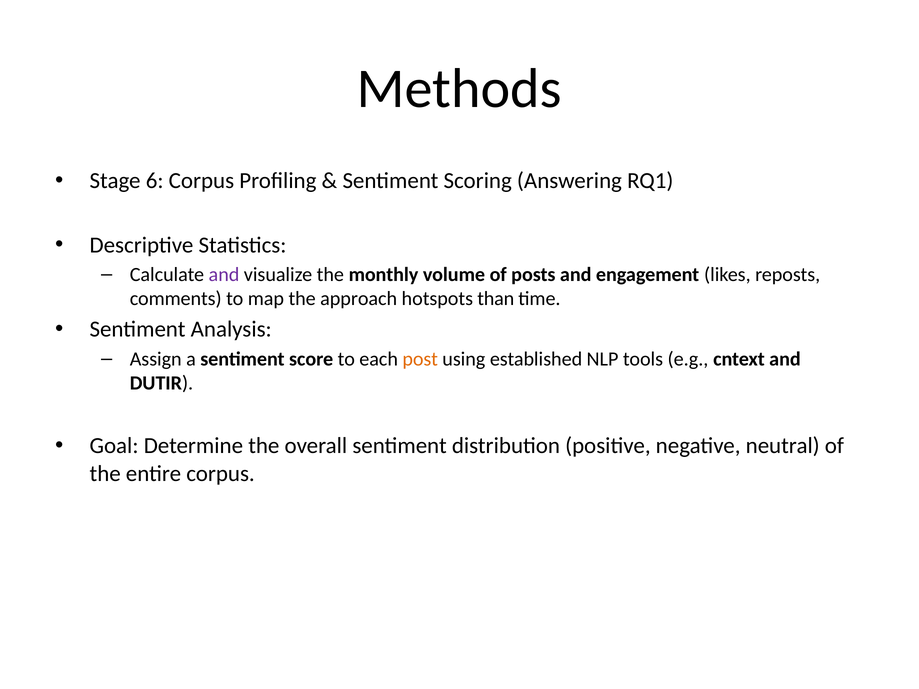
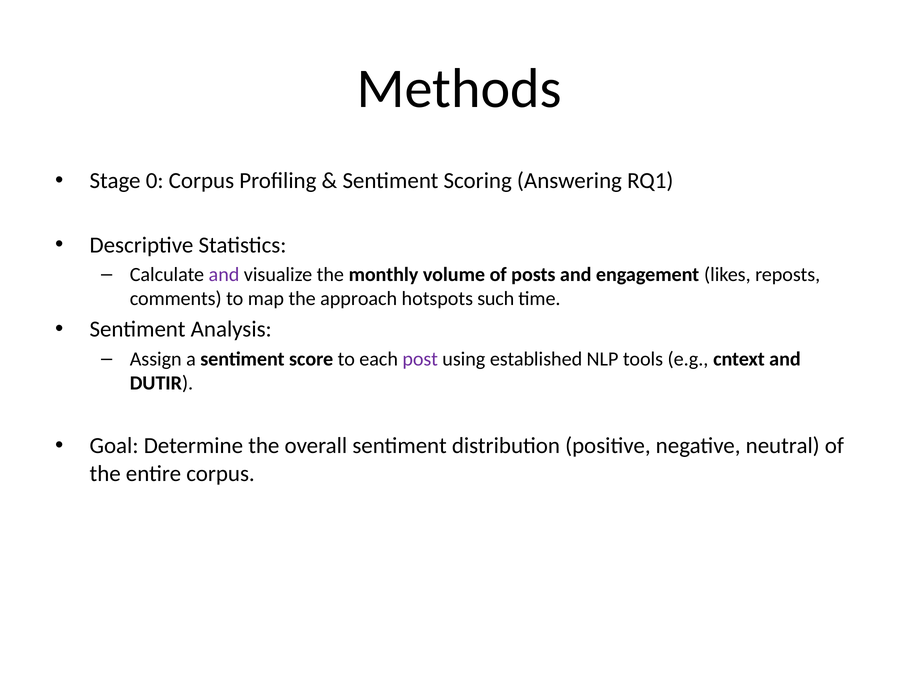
6: 6 -> 0 (155, 181)
than: than -> such (496, 299)
post colour: orange -> purple (420, 359)
